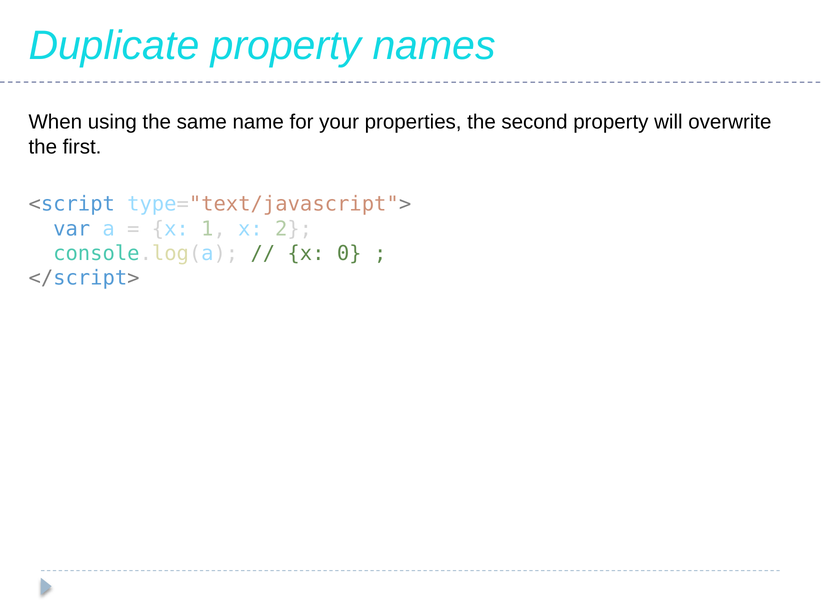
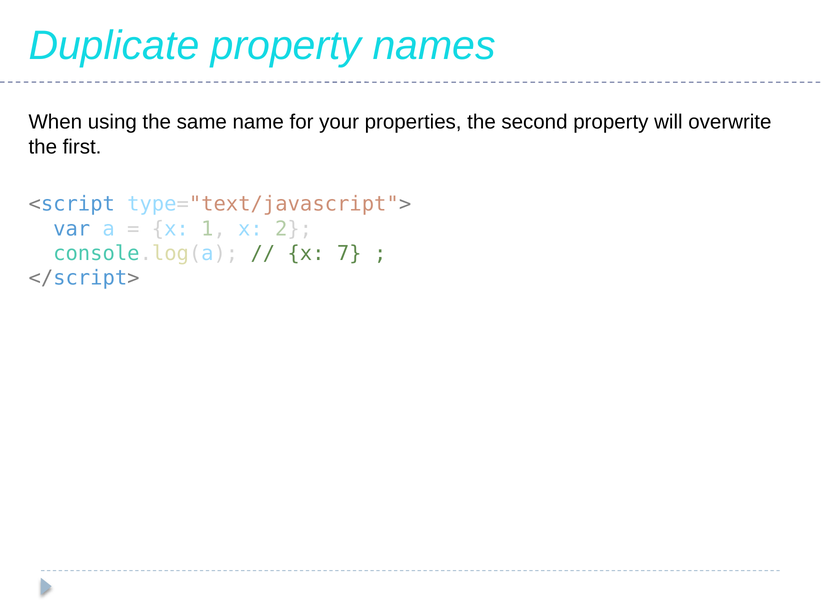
0: 0 -> 7 (349, 253)
